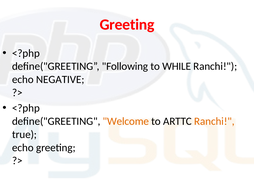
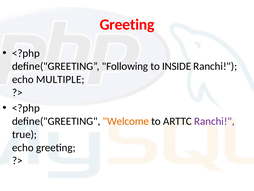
WHILE: WHILE -> INSIDE (177, 66)
NEGATIVE: NEGATIVE -> MULTIPLE (60, 79)
Ranchi colour: orange -> purple (214, 121)
